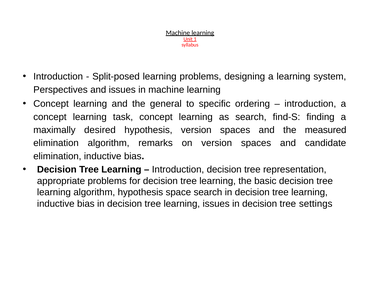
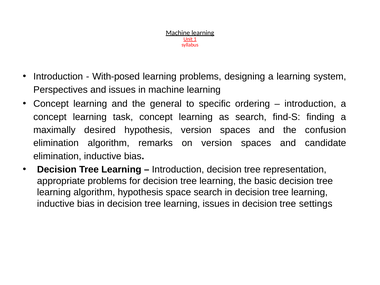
Split-posed: Split-posed -> With-posed (116, 77)
measured: measured -> confusion (326, 130)
